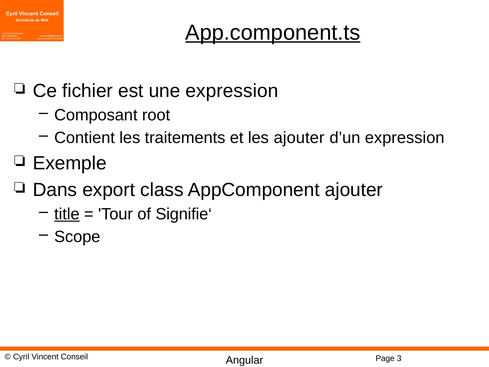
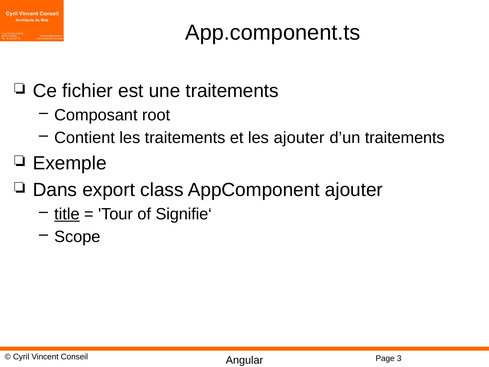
App.component.ts underline: present -> none (273, 33)
une expression: expression -> traitements (232, 91)
d’un expression: expression -> traitements (405, 138)
